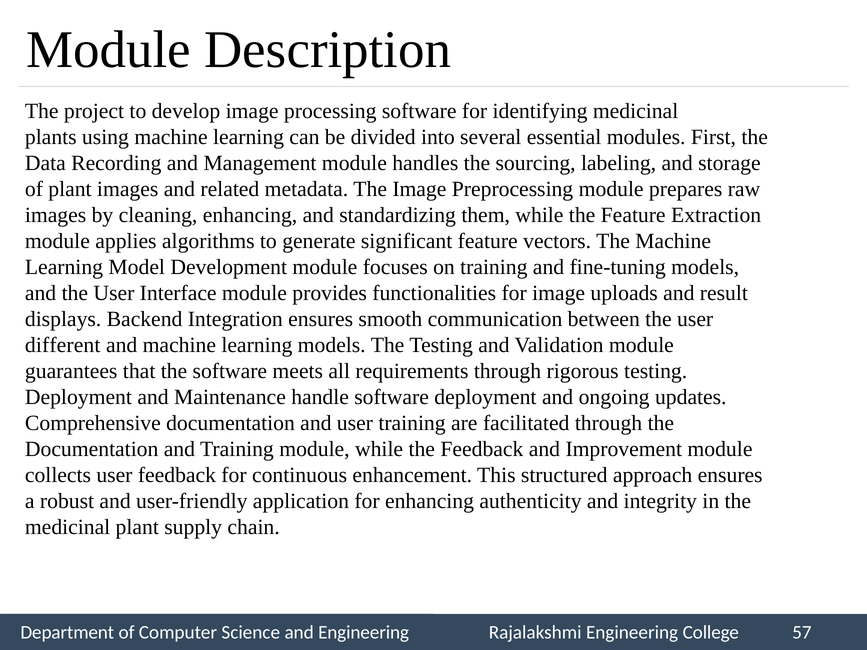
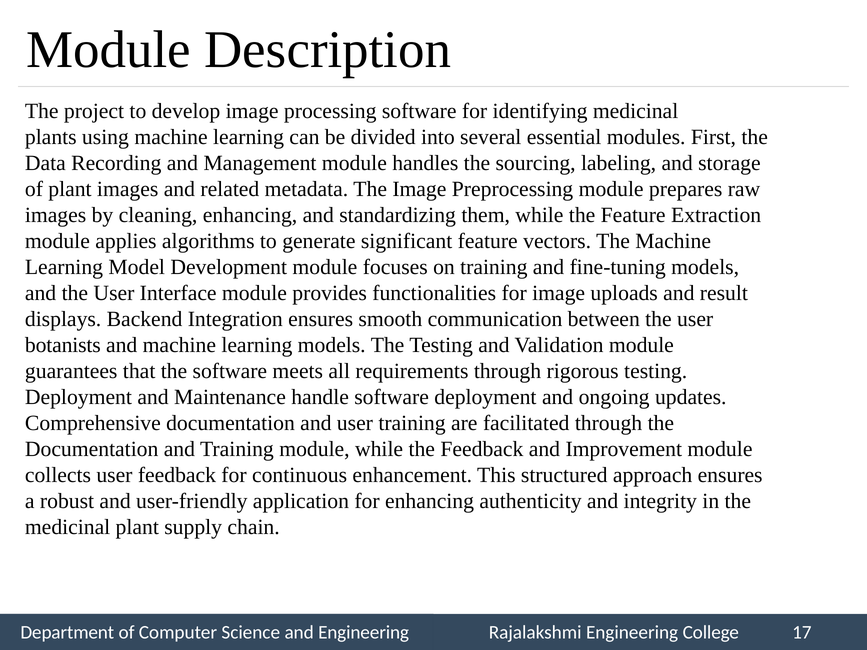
different: different -> botanists (63, 345)
57: 57 -> 17 (802, 632)
